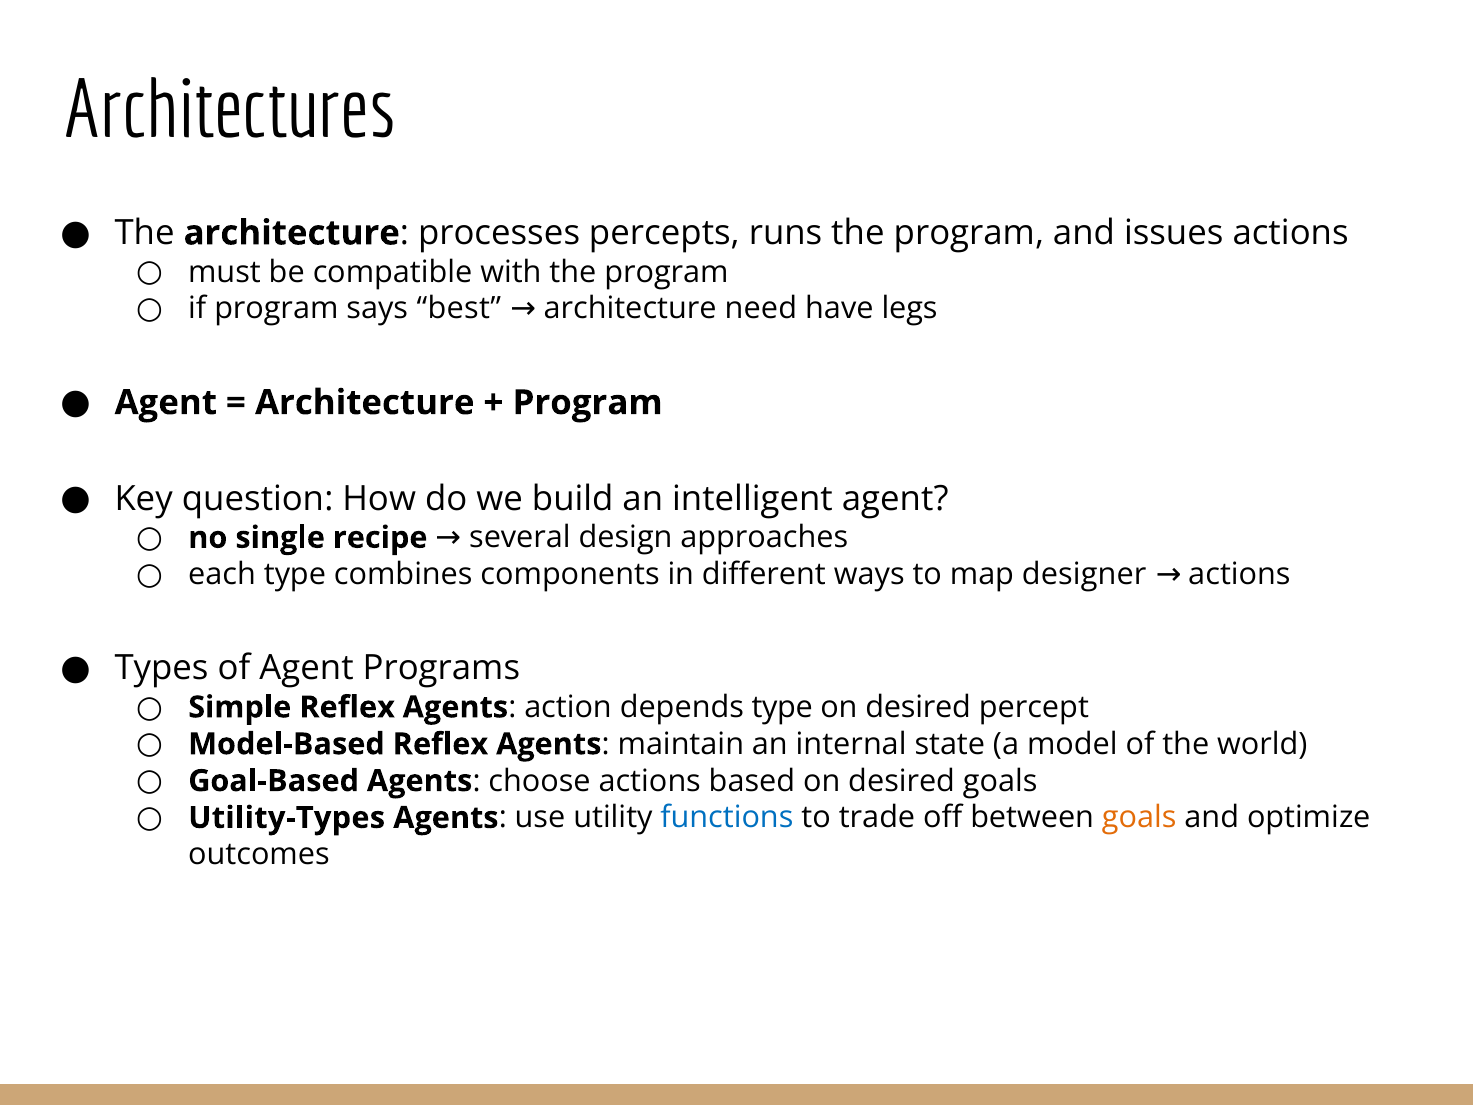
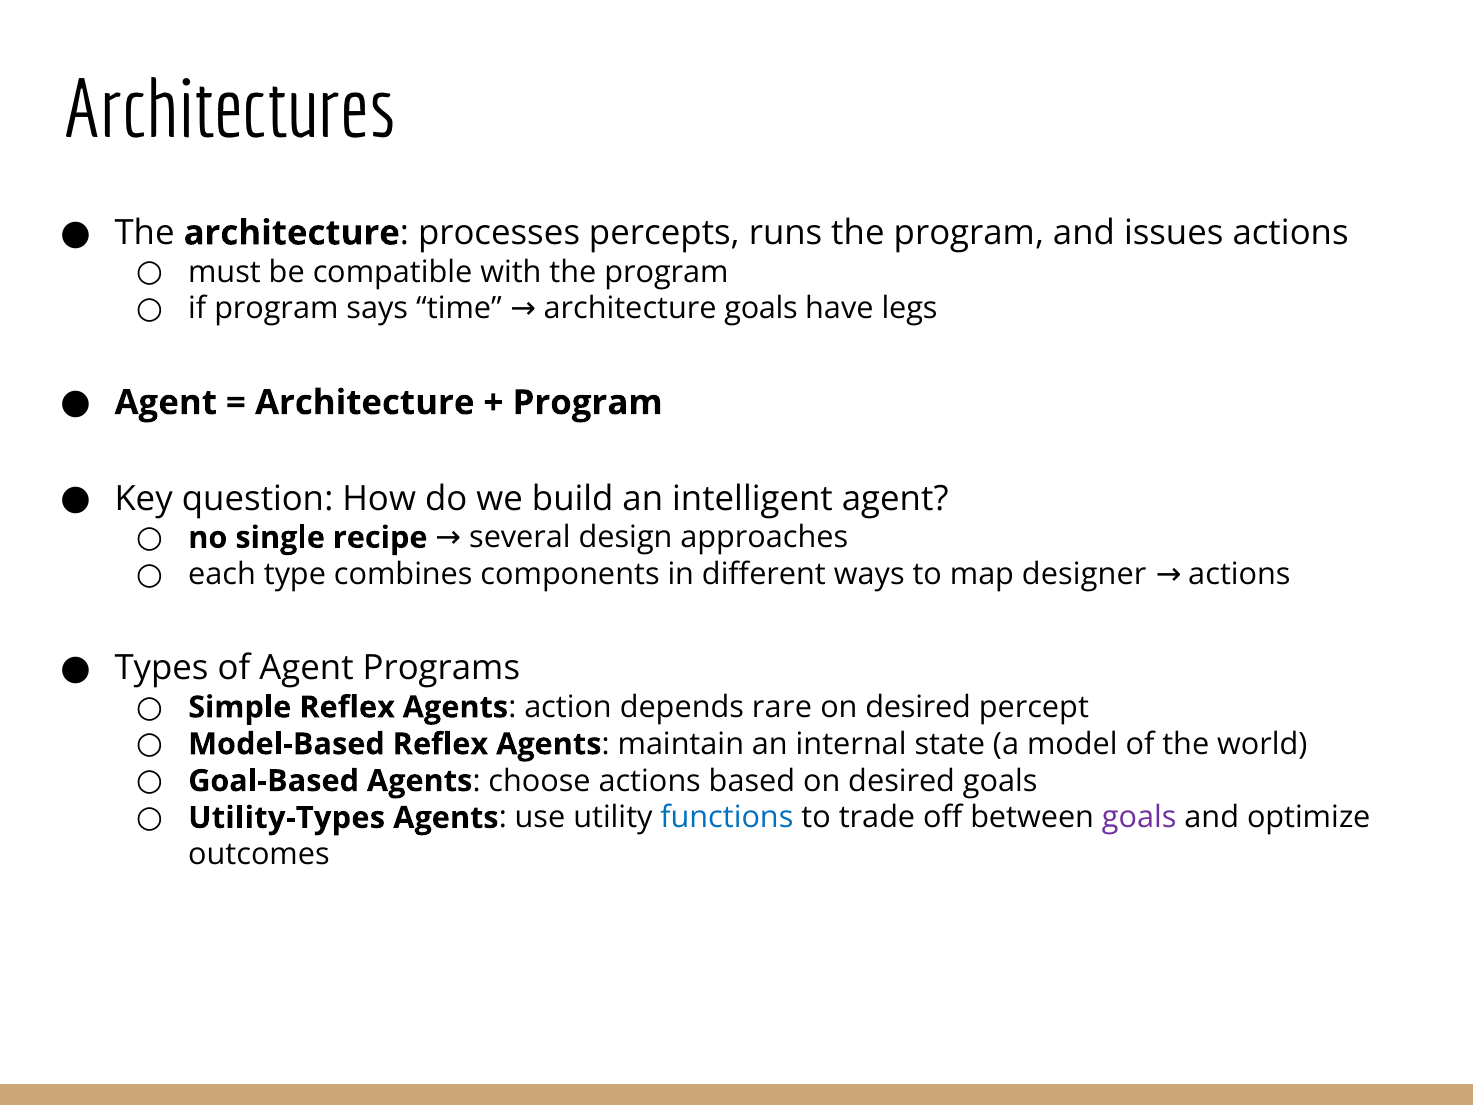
best: best -> time (459, 309)
architecture need: need -> goals (761, 309)
depends type: type -> rare (782, 707)
goals colour: orange -> purple (1139, 818)
